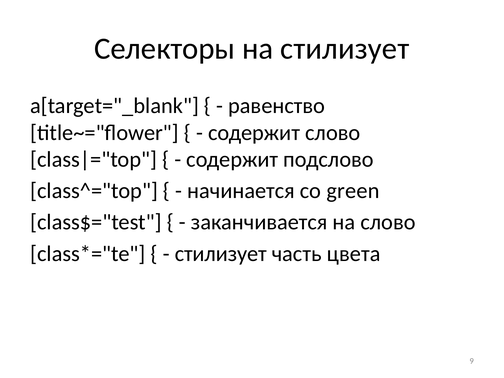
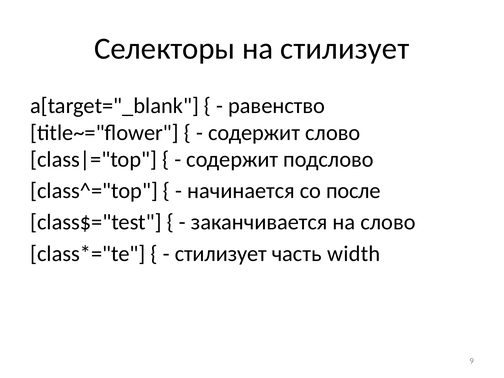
green: green -> после (353, 191)
цвета: цвета -> width (354, 254)
